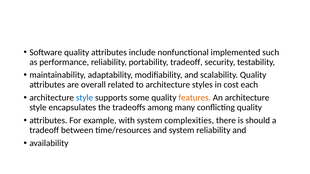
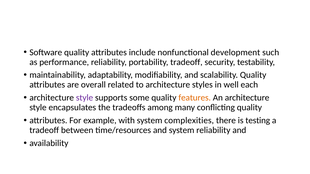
implemented: implemented -> development (235, 52)
cost: cost -> well (231, 85)
style colour: blue -> purple (85, 98)
should: should -> testing (258, 121)
